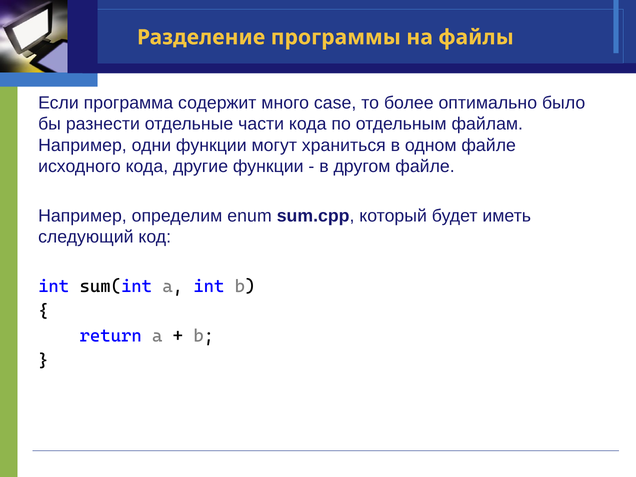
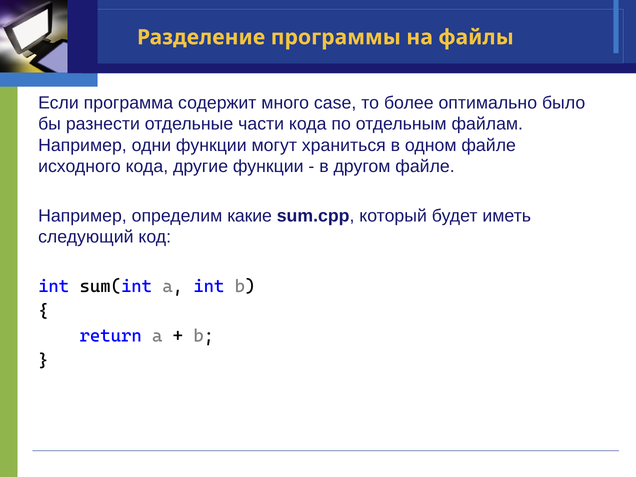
enum: enum -> какие (250, 216)
